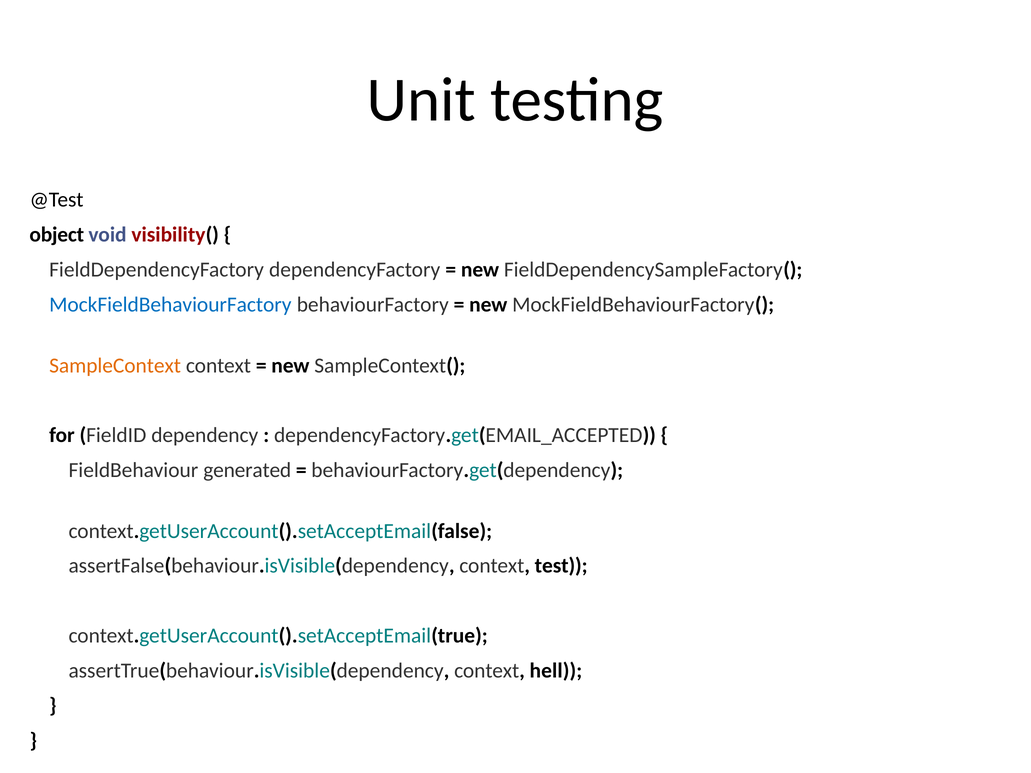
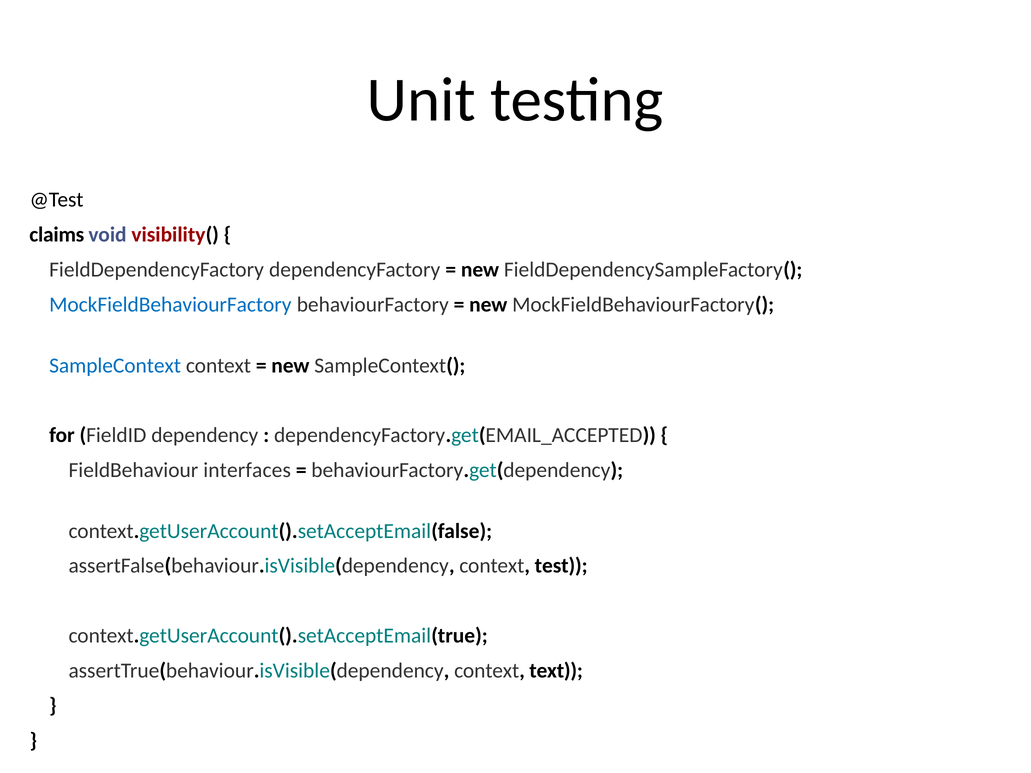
object: object -> claims (57, 235)
SampleContext colour: orange -> blue (115, 366)
generated: generated -> interfaces (247, 470)
hell: hell -> text (556, 671)
